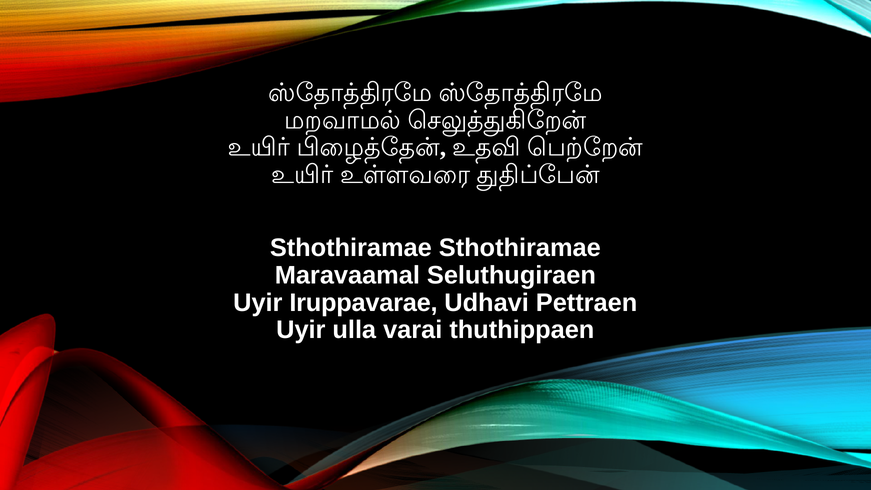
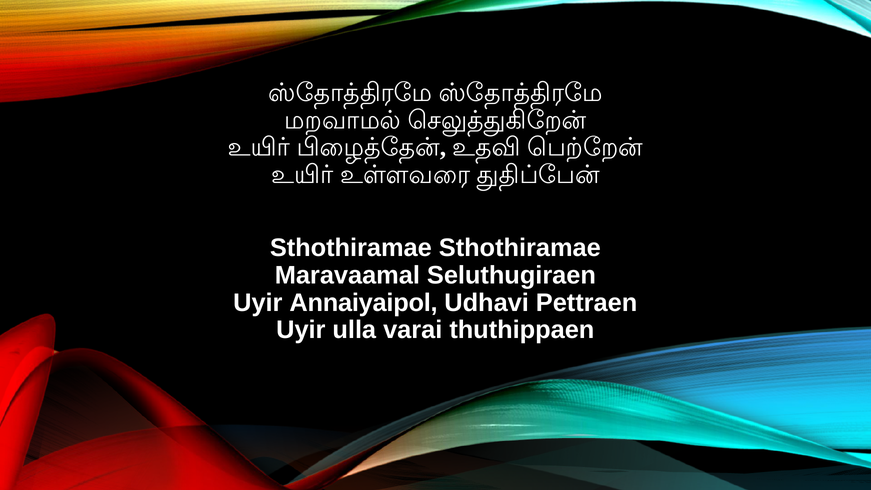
Iruppavarae: Iruppavarae -> Annaiyaipol (364, 303)
